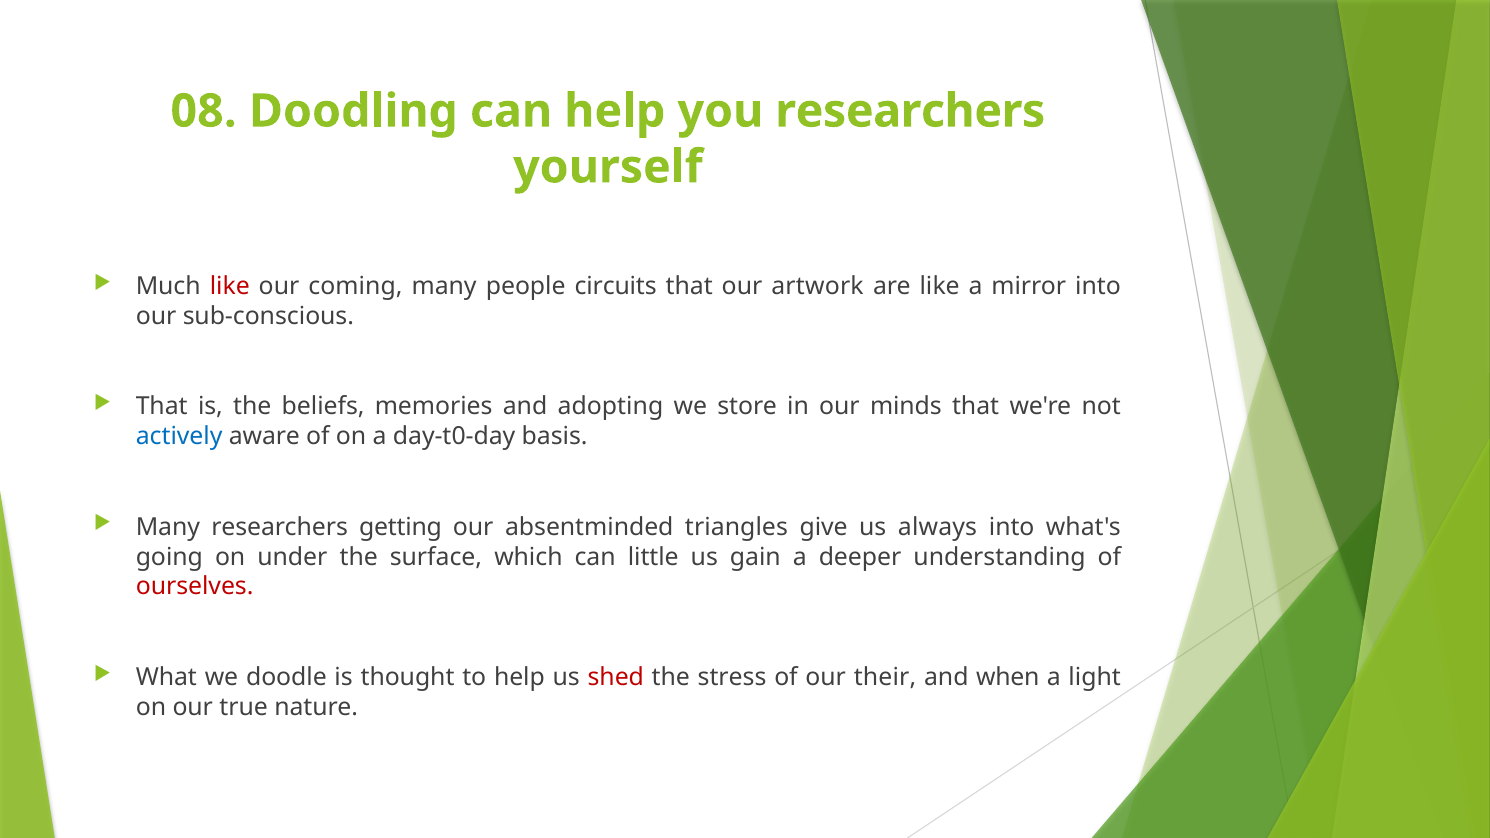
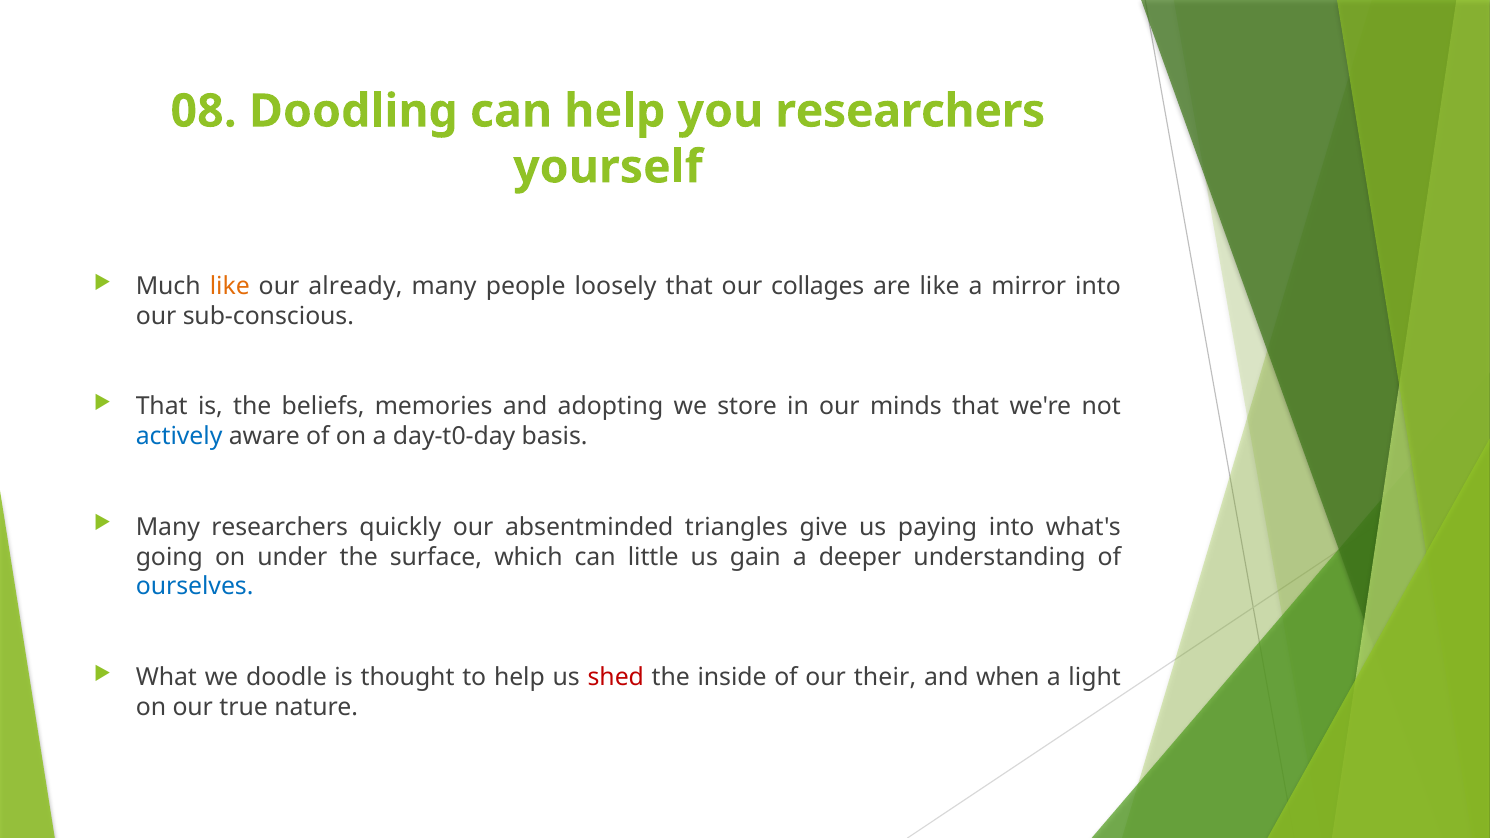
like colour: red -> orange (230, 286)
coming: coming -> already (355, 286)
circuits: circuits -> loosely (616, 286)
artwork: artwork -> collages (818, 286)
getting: getting -> quickly (400, 527)
always: always -> paying (938, 527)
ourselves colour: red -> blue (195, 587)
stress: stress -> inside (732, 677)
